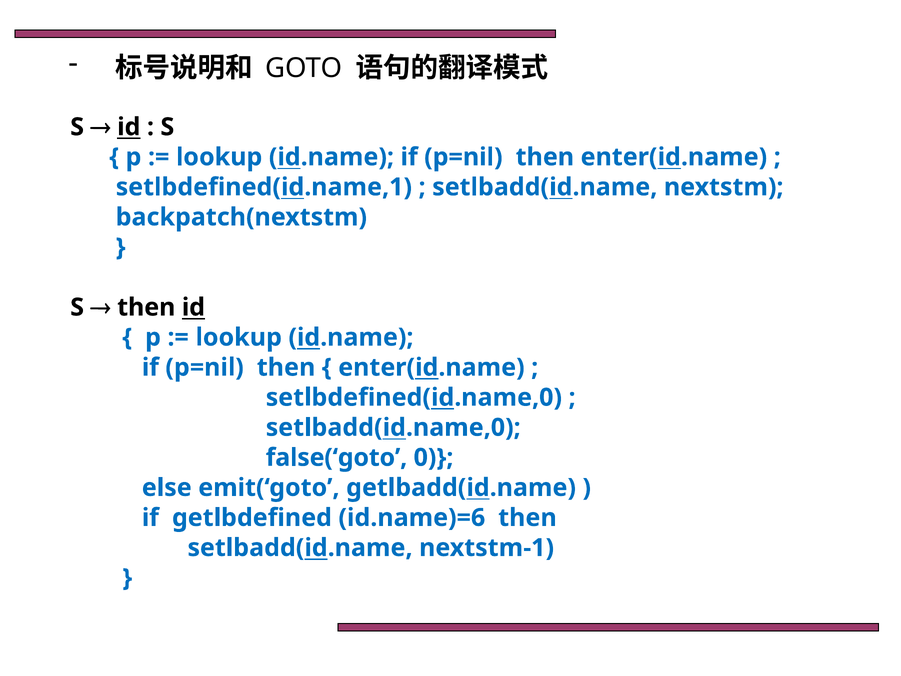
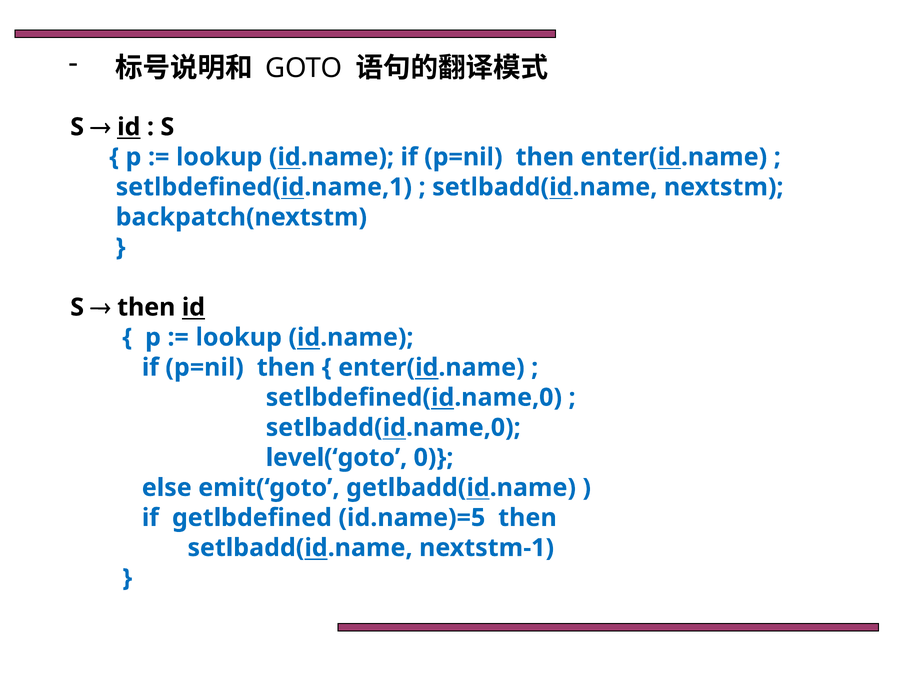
false(‘goto: false(‘goto -> level(‘goto (336, 457)
id.name)=6: id.name)=6 -> id.name)=5 (412, 518)
